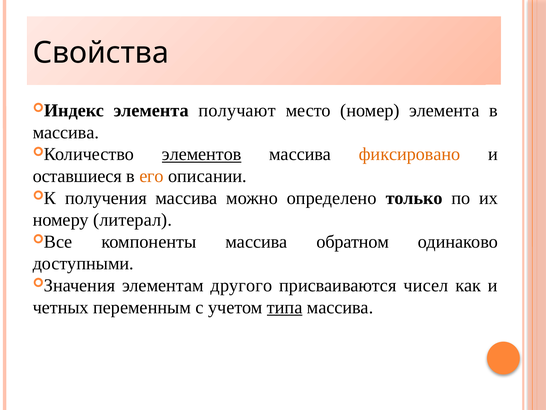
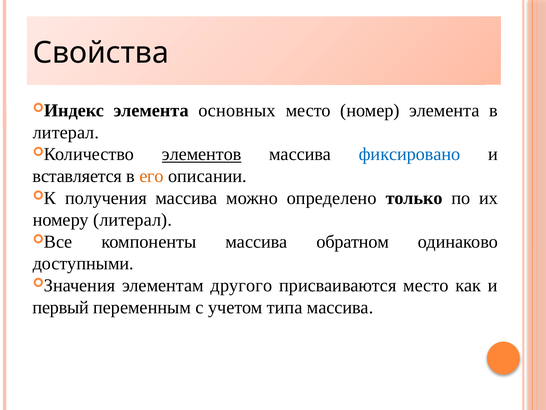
получают: получают -> основных (237, 110)
массива: массива -> литерал (66, 132)
фиксировано colour: orange -> blue (410, 154)
оставшиеся: оставшиеся -> вставляется (77, 176)
присваиваются чисел: чисел -> место (426, 285)
четных: четных -> первый (61, 307)
типа underline: present -> none (285, 307)
